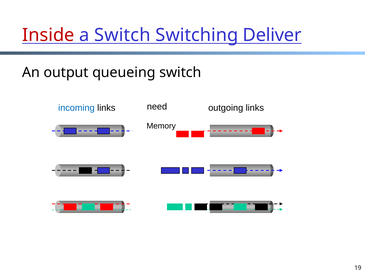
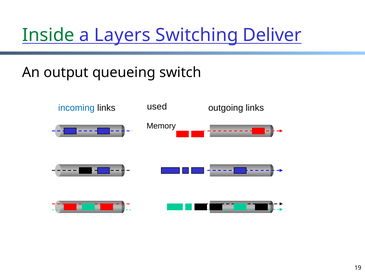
Inside colour: red -> green (48, 35)
a Switch: Switch -> Layers (122, 35)
need: need -> used (157, 107)
